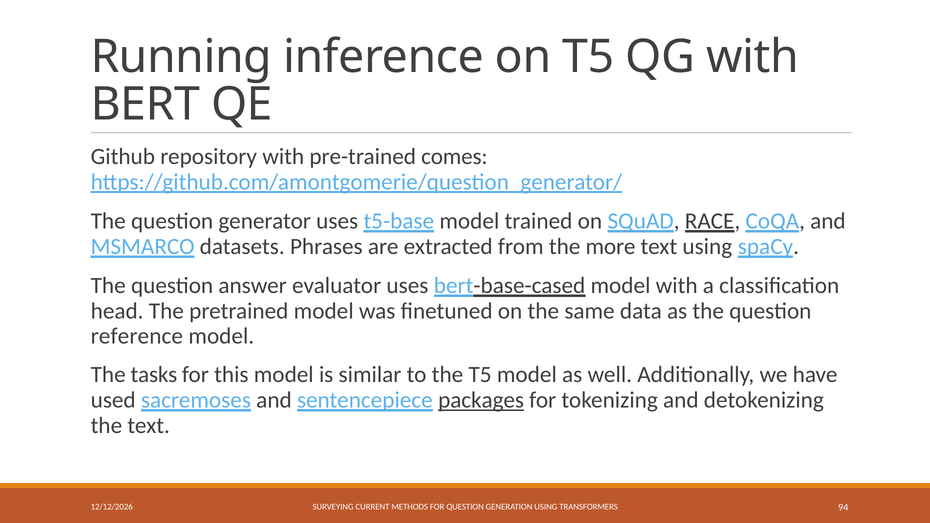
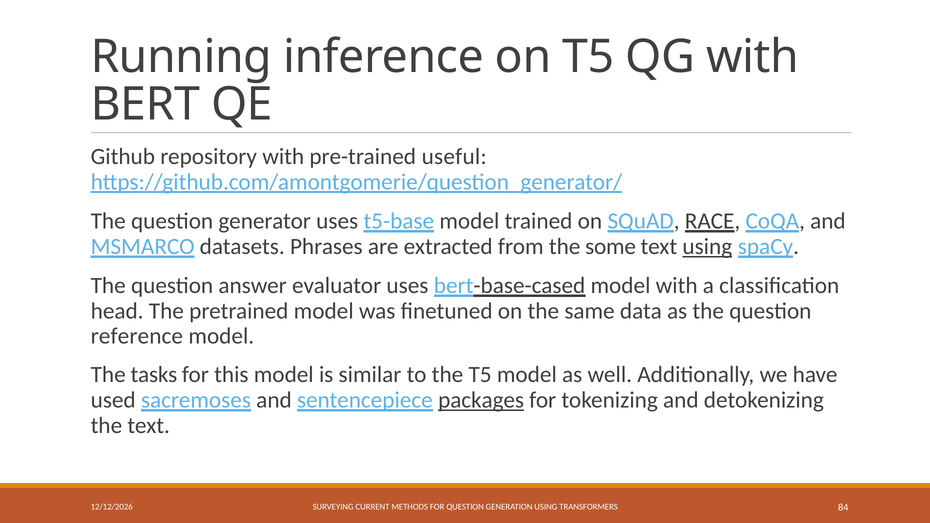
comes: comes -> useful (454, 157)
more: more -> some (611, 247)
using underline: none -> present (707, 247)
94: 94 -> 84 (843, 507)
